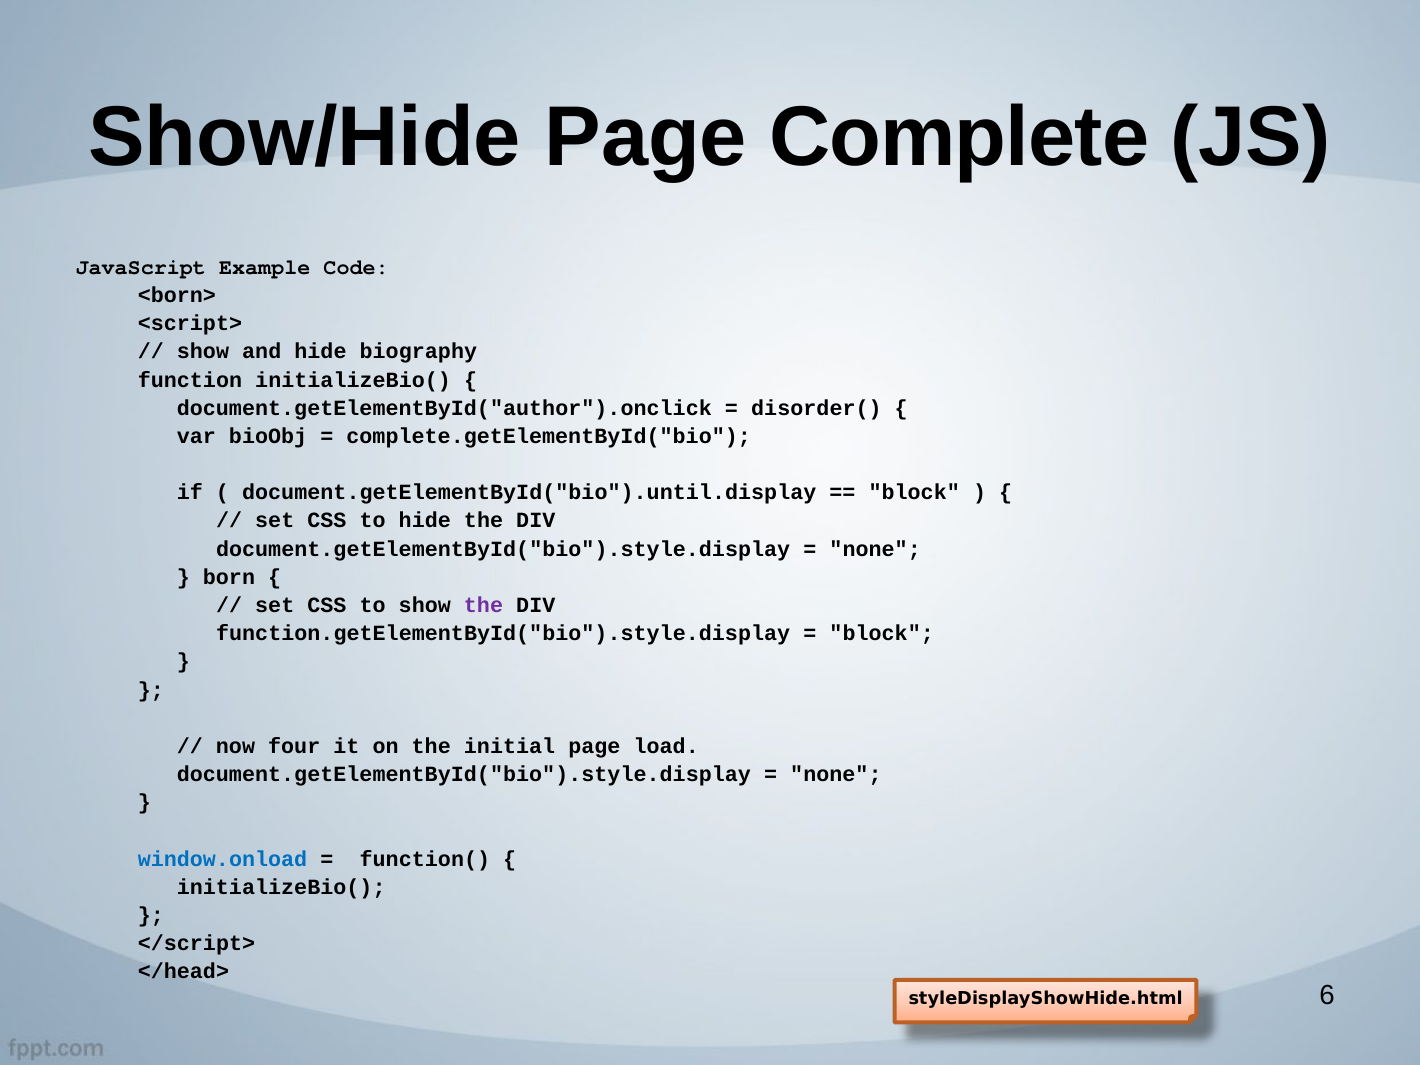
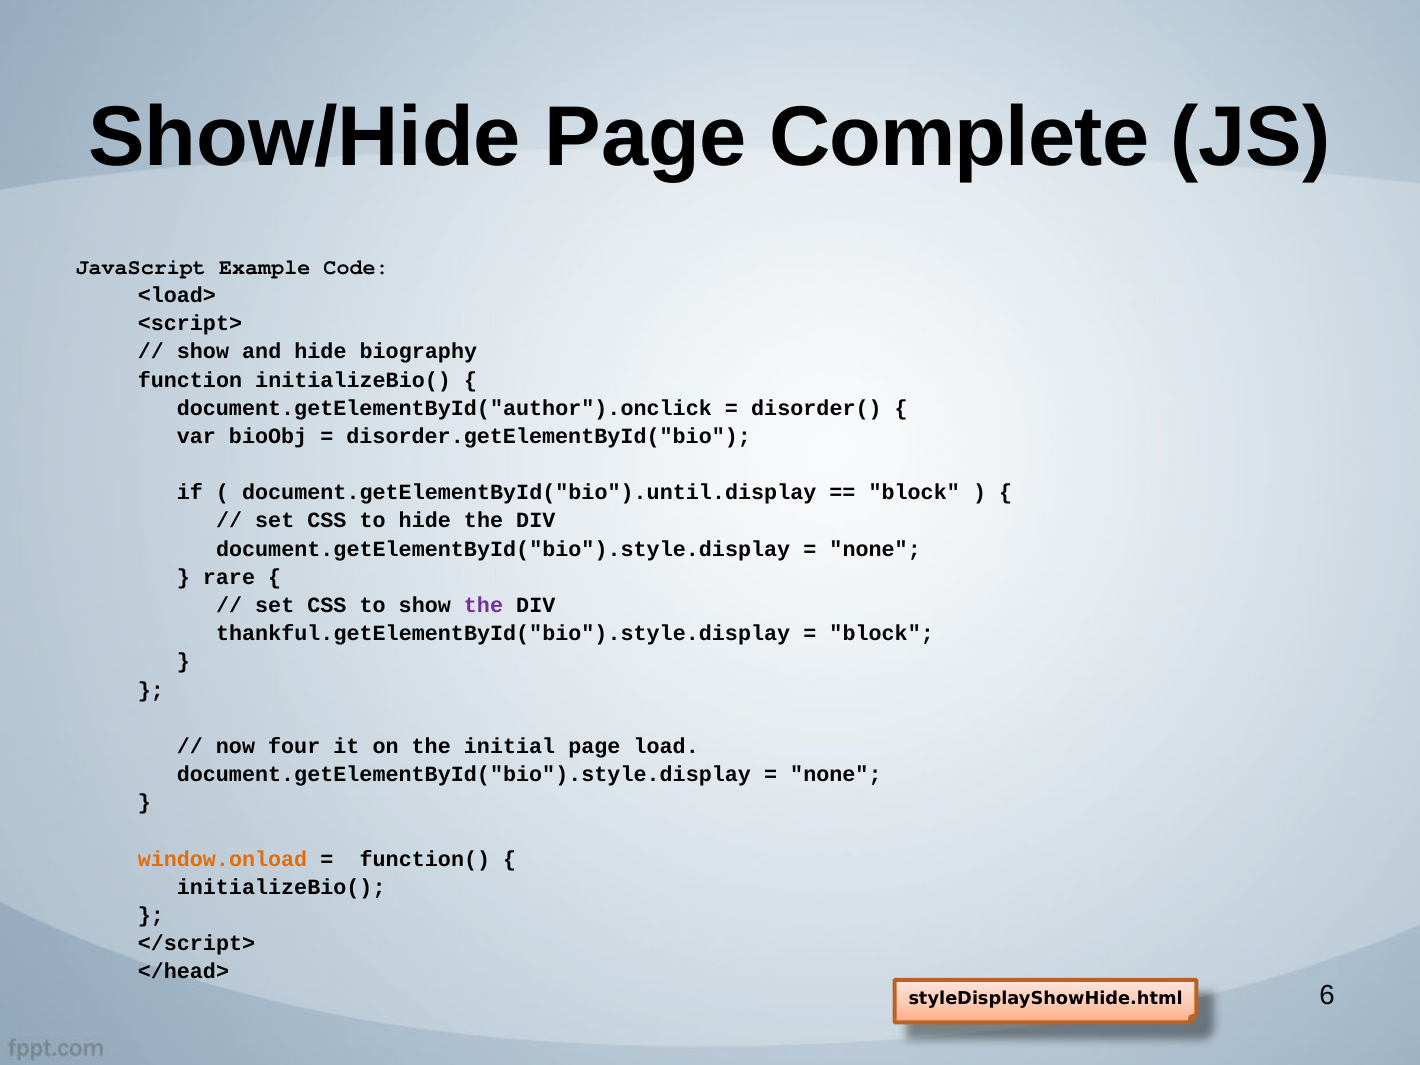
<born>: <born> -> <load> (177, 295)
complete.getElementById("bio: complete.getElementById("bio -> disorder.getElementById("bio (549, 436)
born: born -> rare (229, 577)
function.getElementById("bio").style.display: function.getElementById("bio").style.display -> thankful.getElementById("bio").style.display (503, 634)
window.onload colour: blue -> orange (223, 859)
